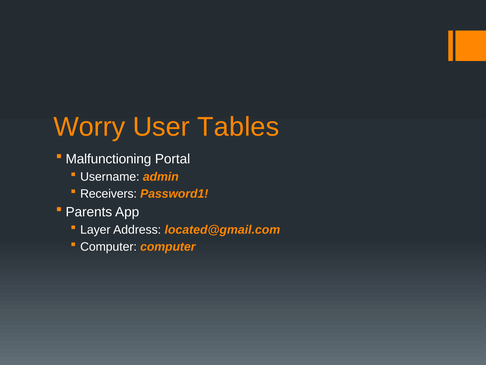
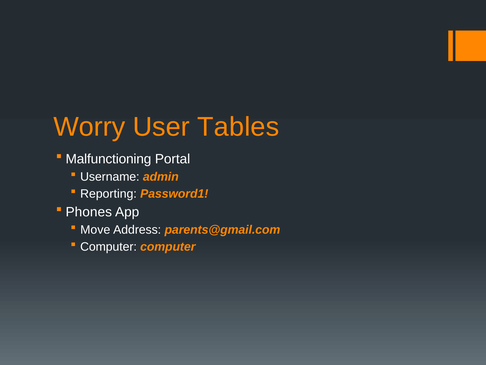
Receivers: Receivers -> Reporting (108, 193)
Parents: Parents -> Phones (89, 212)
Layer: Layer -> Move (95, 229)
located@gmail.com: located@gmail.com -> parents@gmail.com (222, 229)
